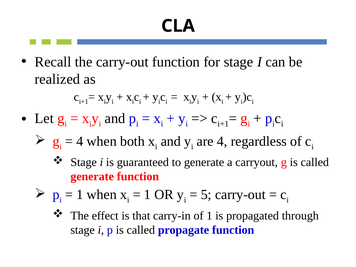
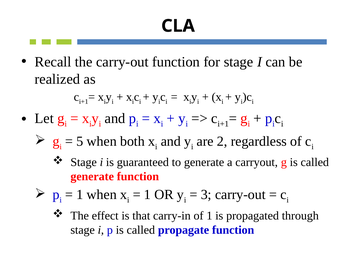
4: 4 -> 5 (80, 141)
are 4: 4 -> 2 (222, 141)
5: 5 -> 3 (206, 195)
